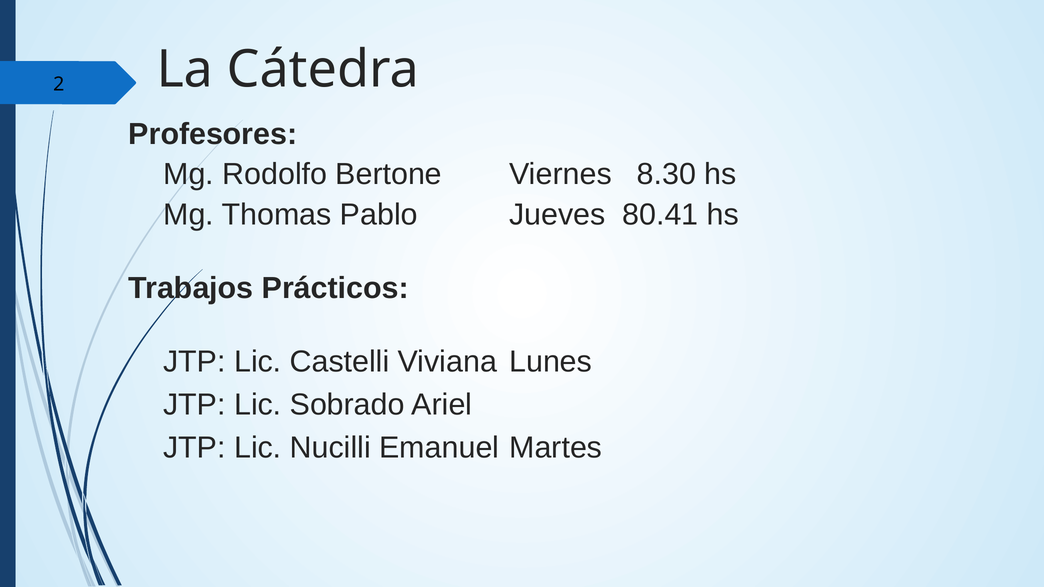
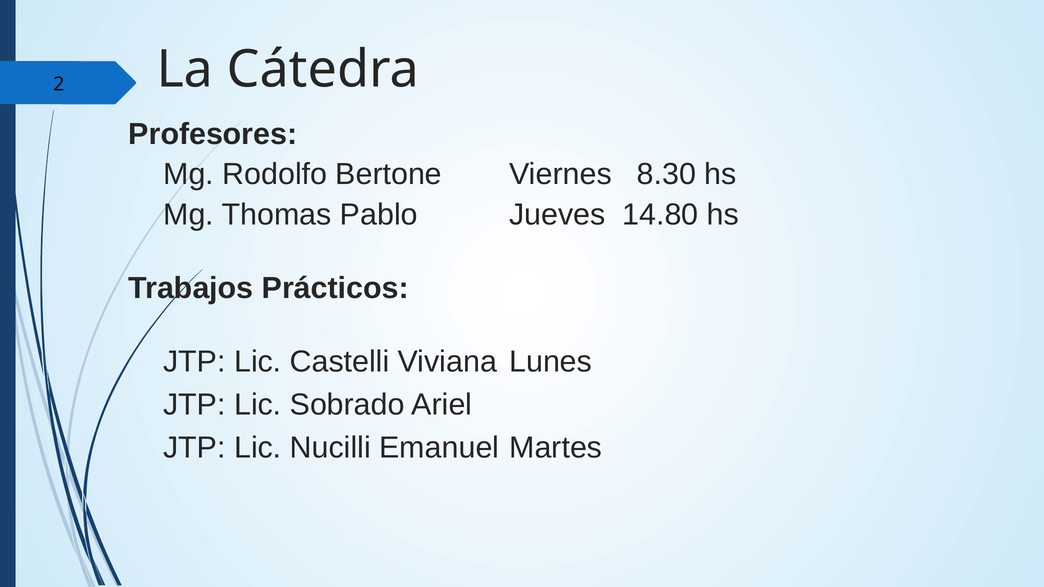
80.41: 80.41 -> 14.80 (660, 215)
